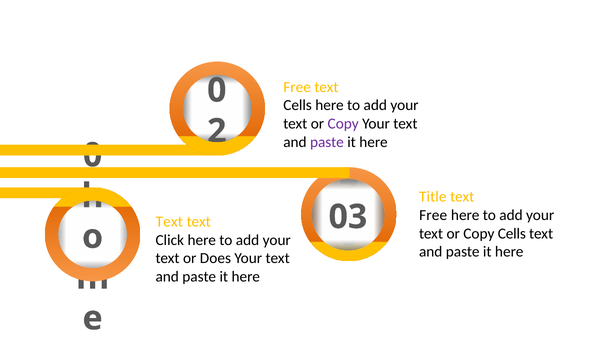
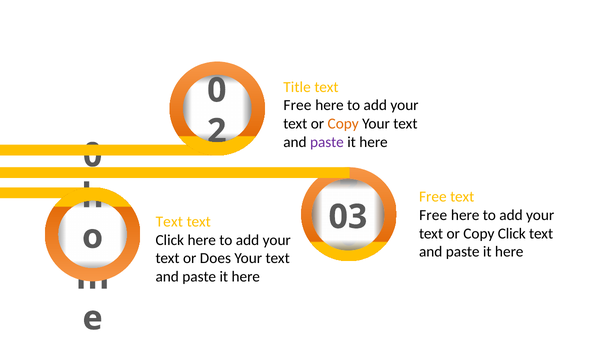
Free: Free -> Title (297, 87)
Cells: Cells -> Free (297, 105)
Copy colour: purple -> orange (343, 124)
Title: Title -> Free (433, 197)
Copy Cells: Cells -> Click (512, 234)
